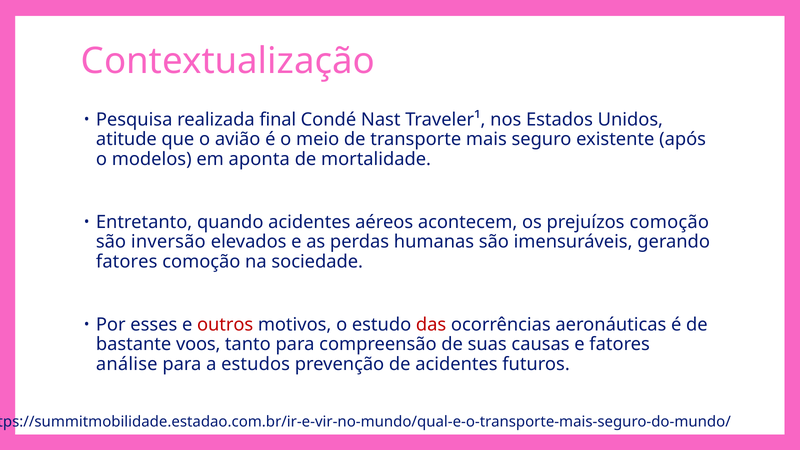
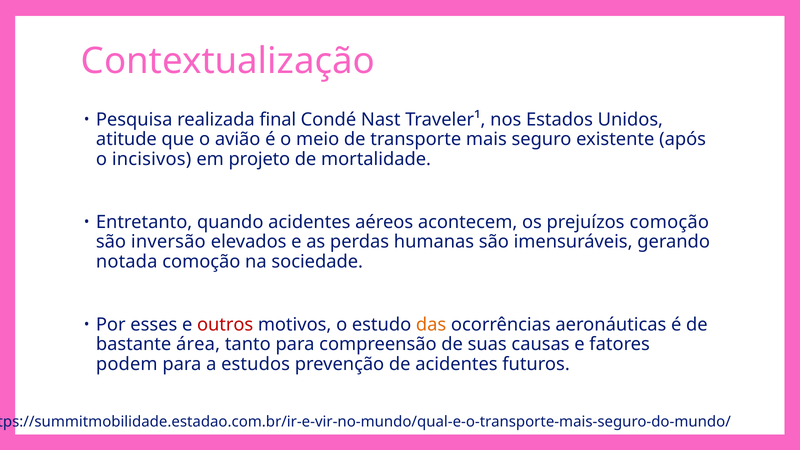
modelos: modelos -> incisivos (152, 159)
aponta: aponta -> projeto (259, 159)
fatores: fatores -> notada (127, 262)
das colour: red -> orange (431, 324)
voos: voos -> área (198, 344)
análise: análise -> podem (127, 364)
